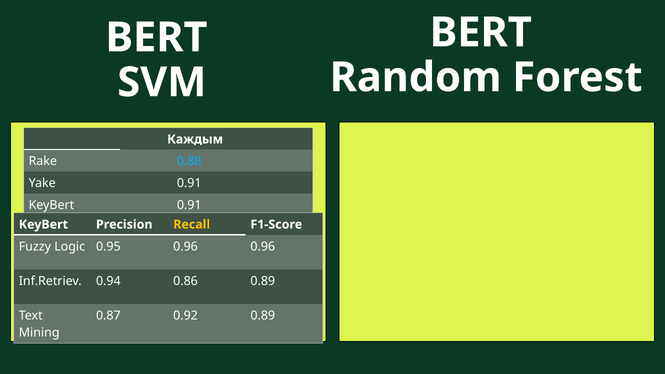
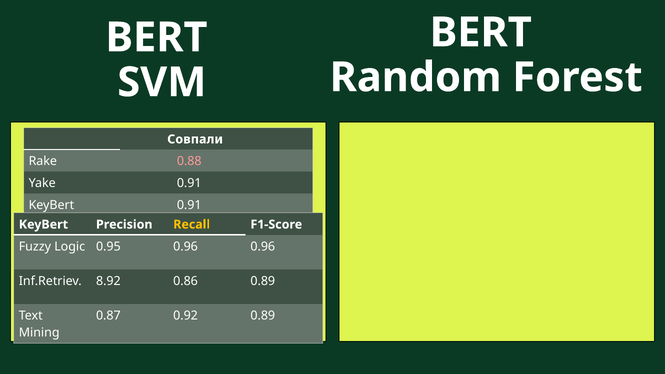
Каждым: Каждым -> Совпали (195, 139)
0.88 colour: light blue -> pink (189, 161)
0.94: 0.94 -> 8.92 (108, 281)
